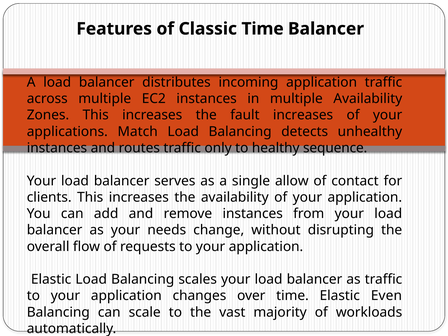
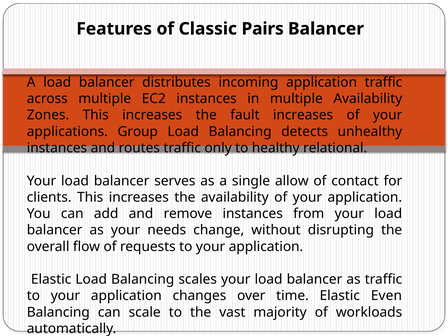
Classic Time: Time -> Pairs (263, 29)
Match: Match -> Group (138, 132)
sequence: sequence -> relational (335, 148)
